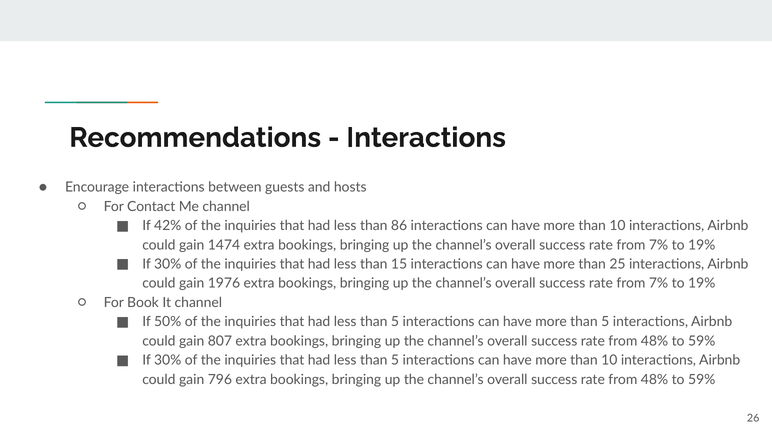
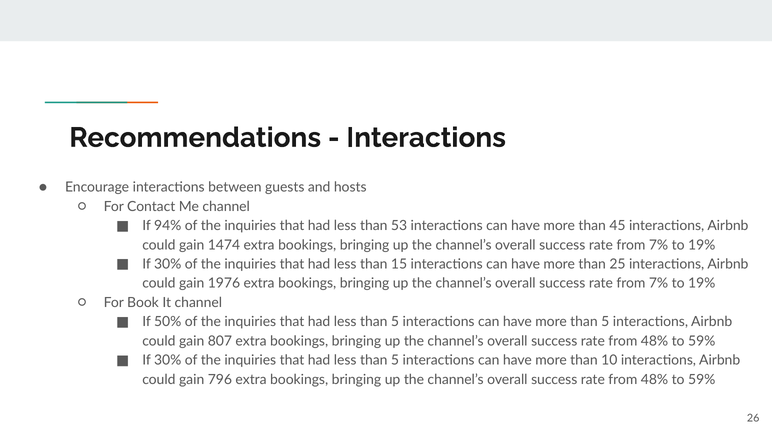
42%: 42% -> 94% (168, 226)
86: 86 -> 53 (399, 226)
10: 10 -> 45 (618, 226)
